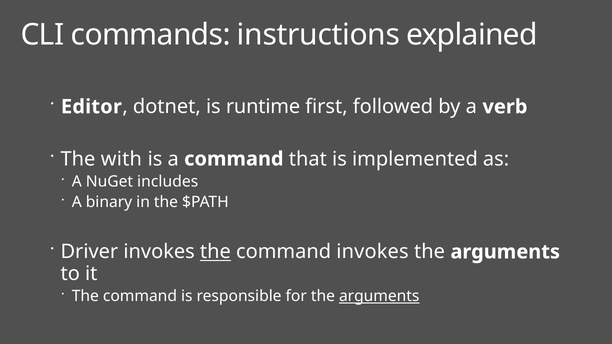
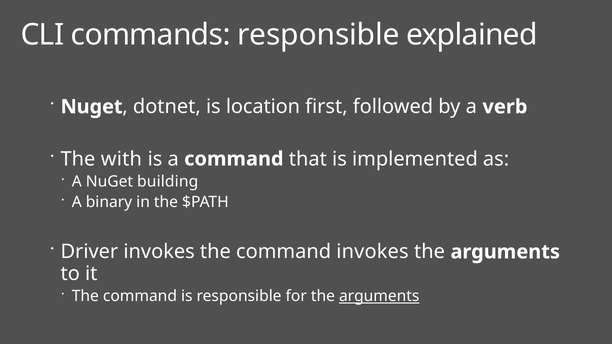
commands instructions: instructions -> responsible (318, 35)
Editor: Editor -> Nuget (92, 107)
runtime: runtime -> location (263, 107)
includes: includes -> building (168, 182)
the underline: present -> none (215, 252)
